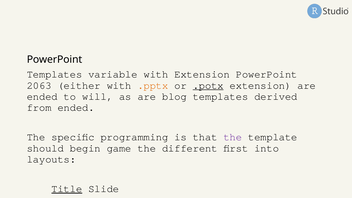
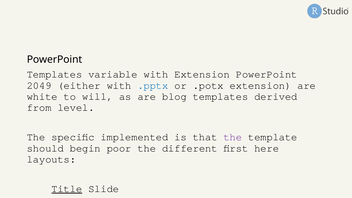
2063: 2063 -> 2049 (39, 85)
.pptx colour: orange -> blue (153, 85)
.potx underline: present -> none (208, 85)
ended: ended -> white (42, 96)
from ended: ended -> level (76, 108)
programming: programming -> implemented (134, 137)
game: game -> poor (119, 148)
into: into -> here (267, 148)
